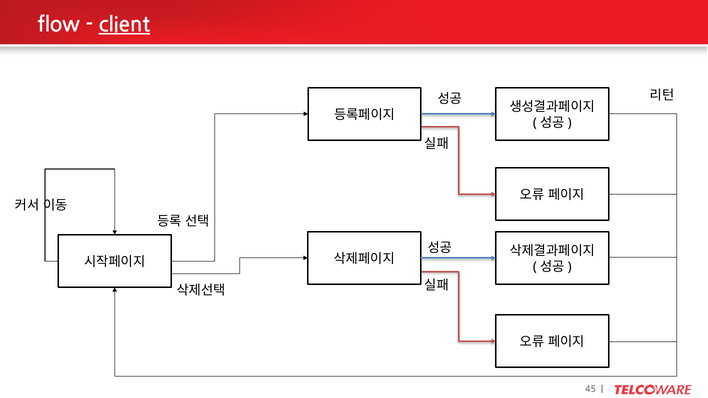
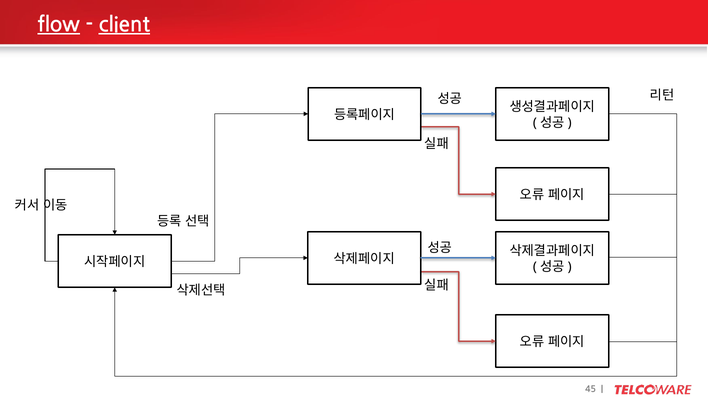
flow underline: none -> present (59, 25)
